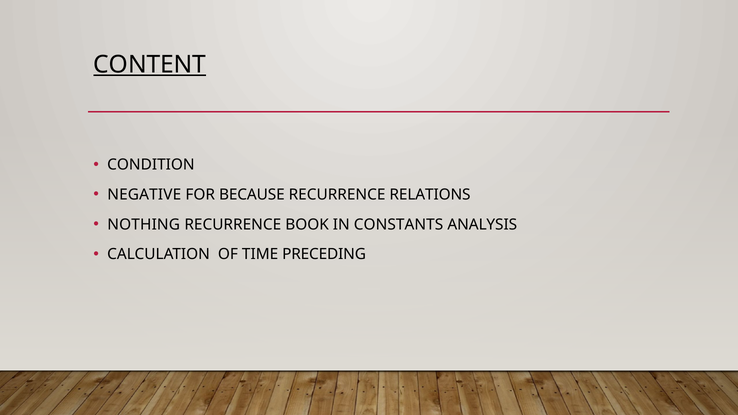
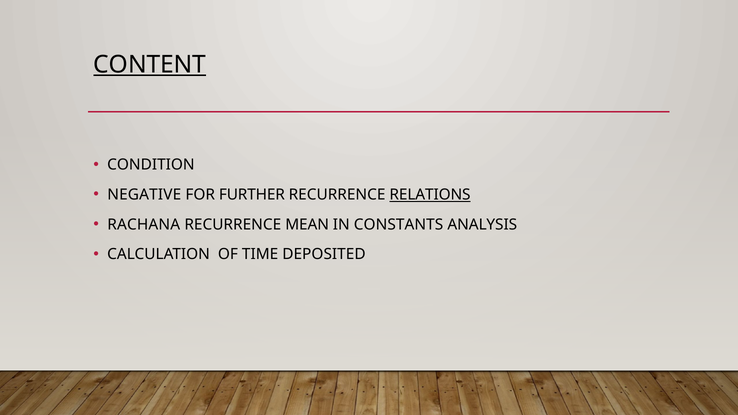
BECAUSE: BECAUSE -> FURTHER (252, 195)
RELATIONS underline: none -> present (430, 195)
NOTHING: NOTHING -> RACHANA (144, 225)
BOOK: BOOK -> MEAN (307, 225)
PRECEDING: PRECEDING -> DEPOSITED (324, 254)
